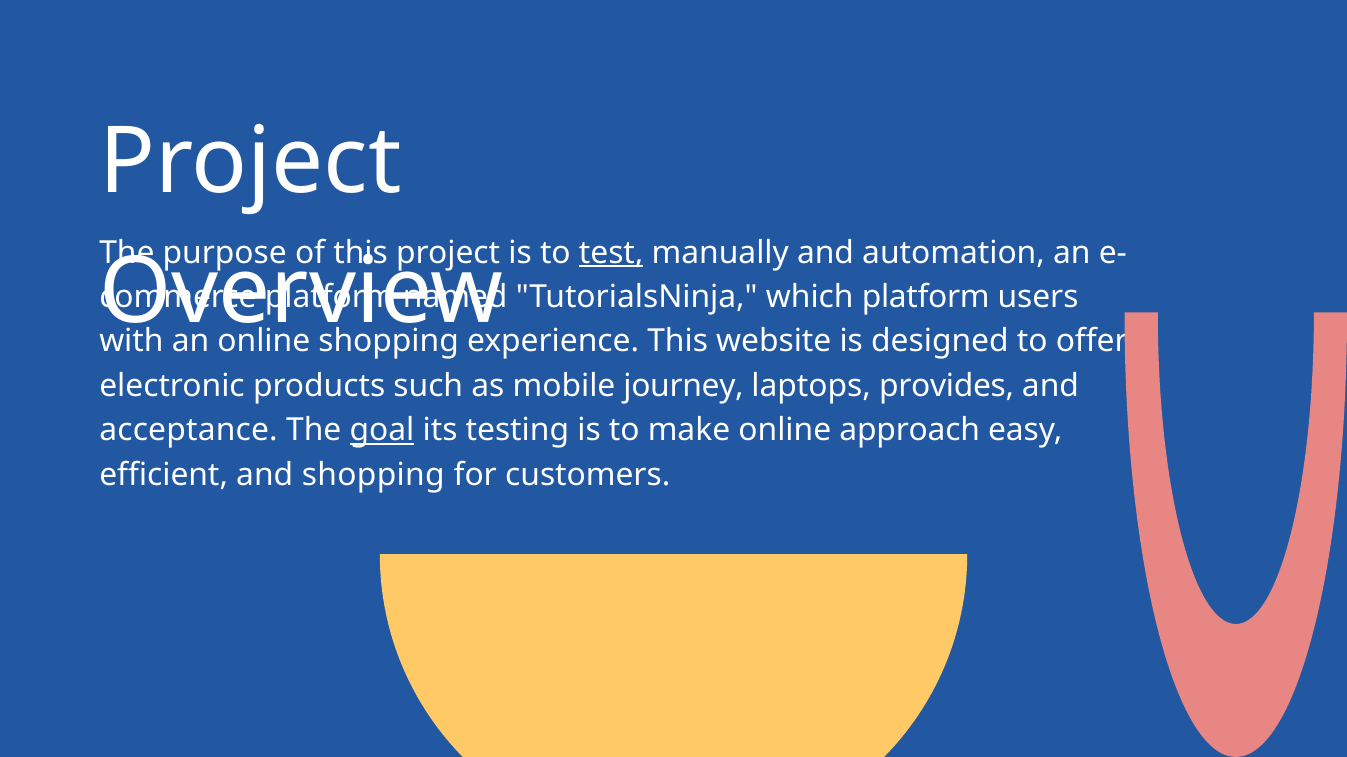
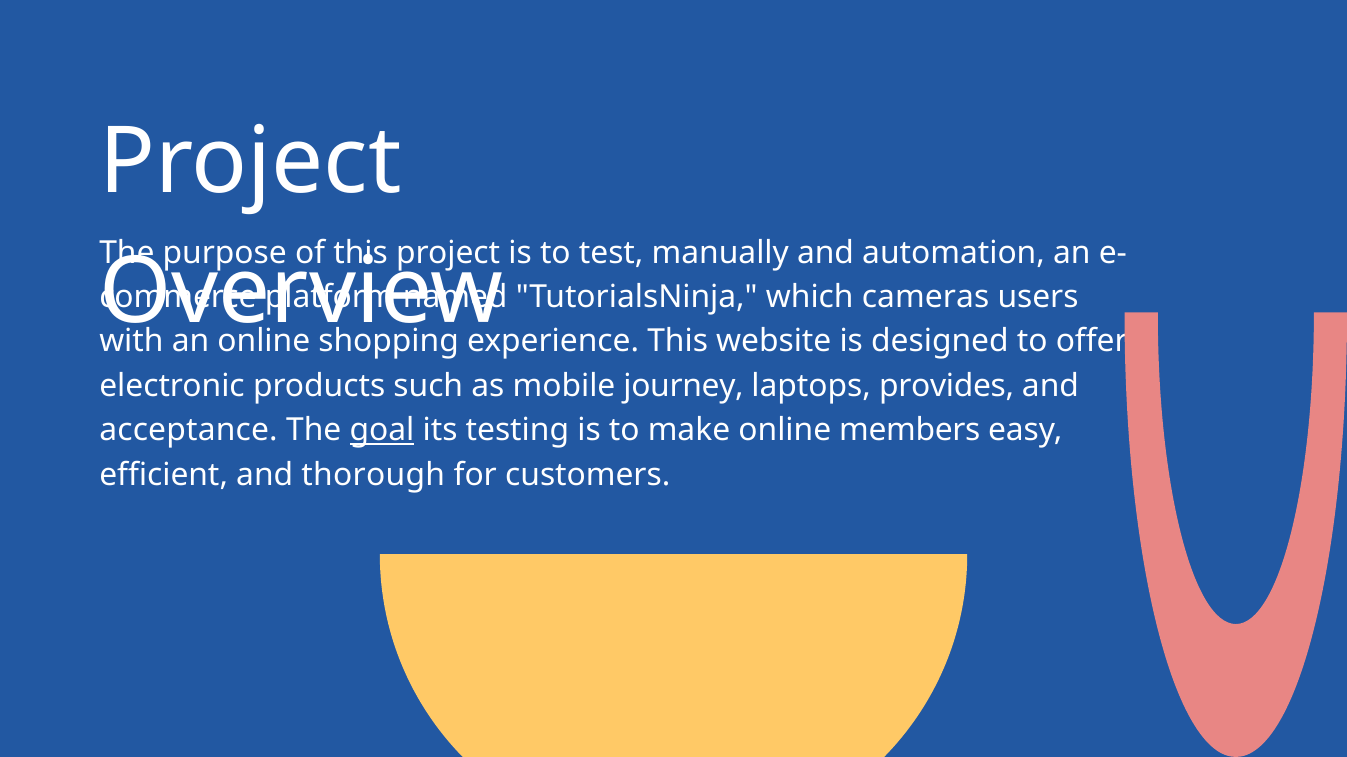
test underline: present -> none (611, 253)
which platform: platform -> cameras (926, 297)
approach: approach -> members (910, 431)
and shopping: shopping -> thorough (373, 475)
